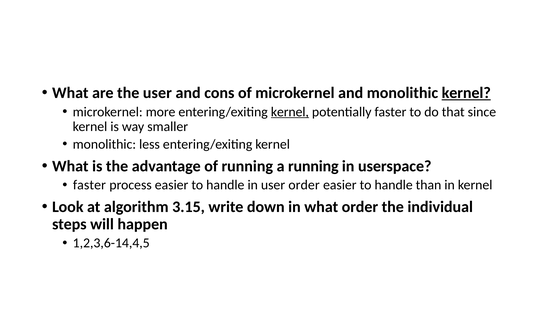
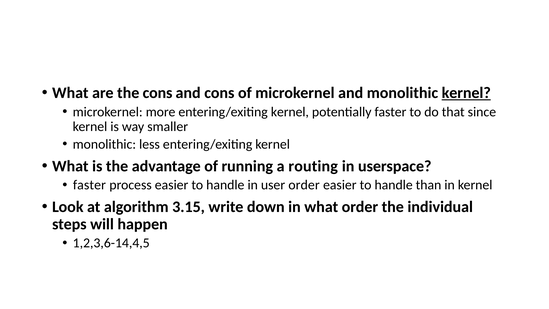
the user: user -> cons (158, 93)
kernel underline: present -> none (290, 112)
a running: running -> routing (313, 166)
